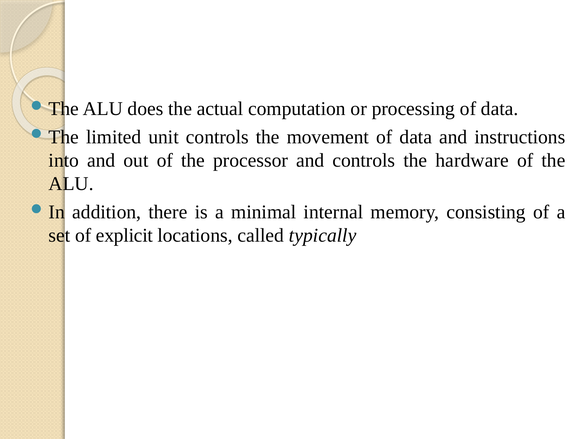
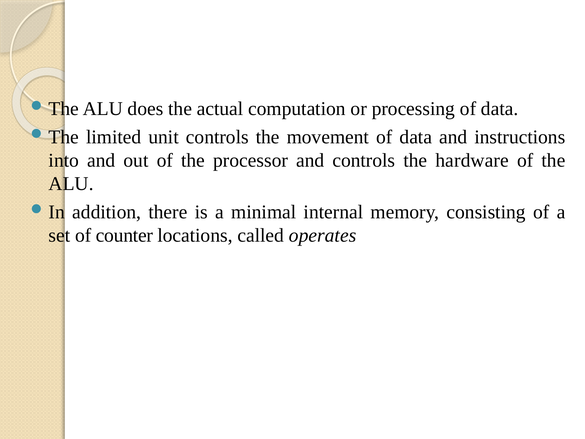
explicit: explicit -> counter (124, 235)
typically: typically -> operates (323, 235)
